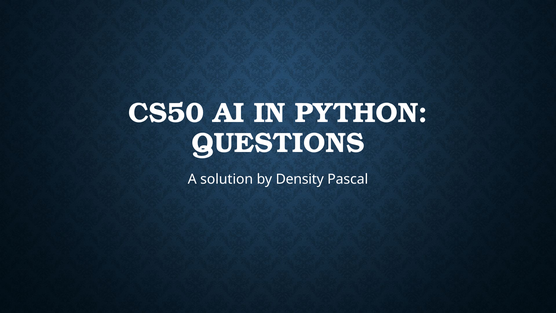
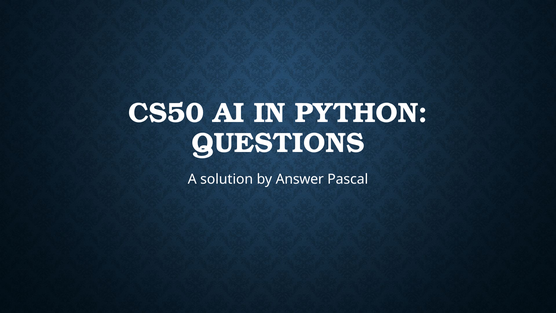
Density: Density -> Answer (300, 179)
